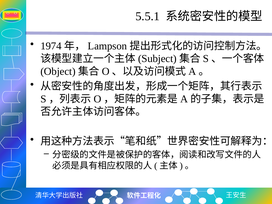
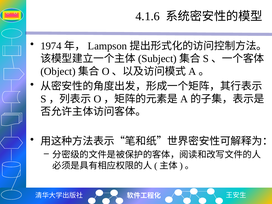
5.5.1: 5.5.1 -> 4.1.6 (148, 16)
